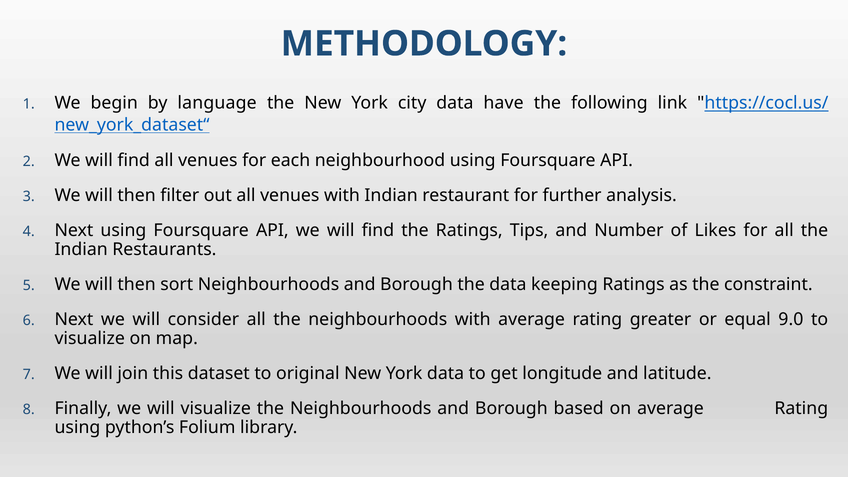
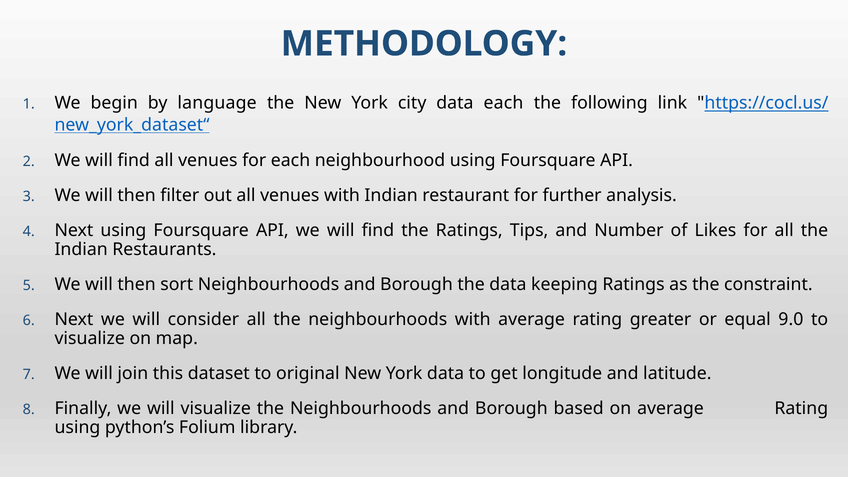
data have: have -> each (504, 103)
